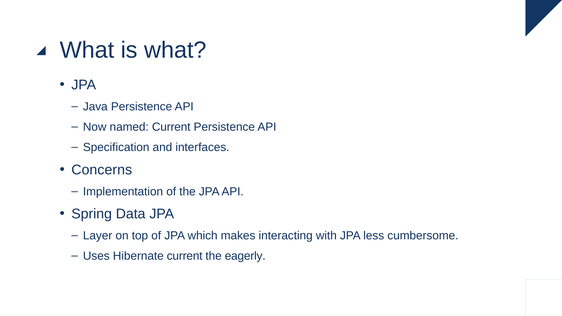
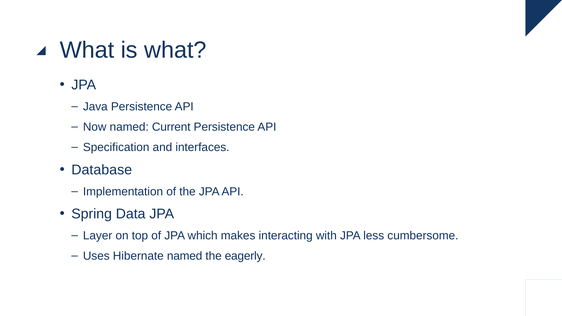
Concerns: Concerns -> Database (102, 170)
Hibernate current: current -> named (185, 256)
